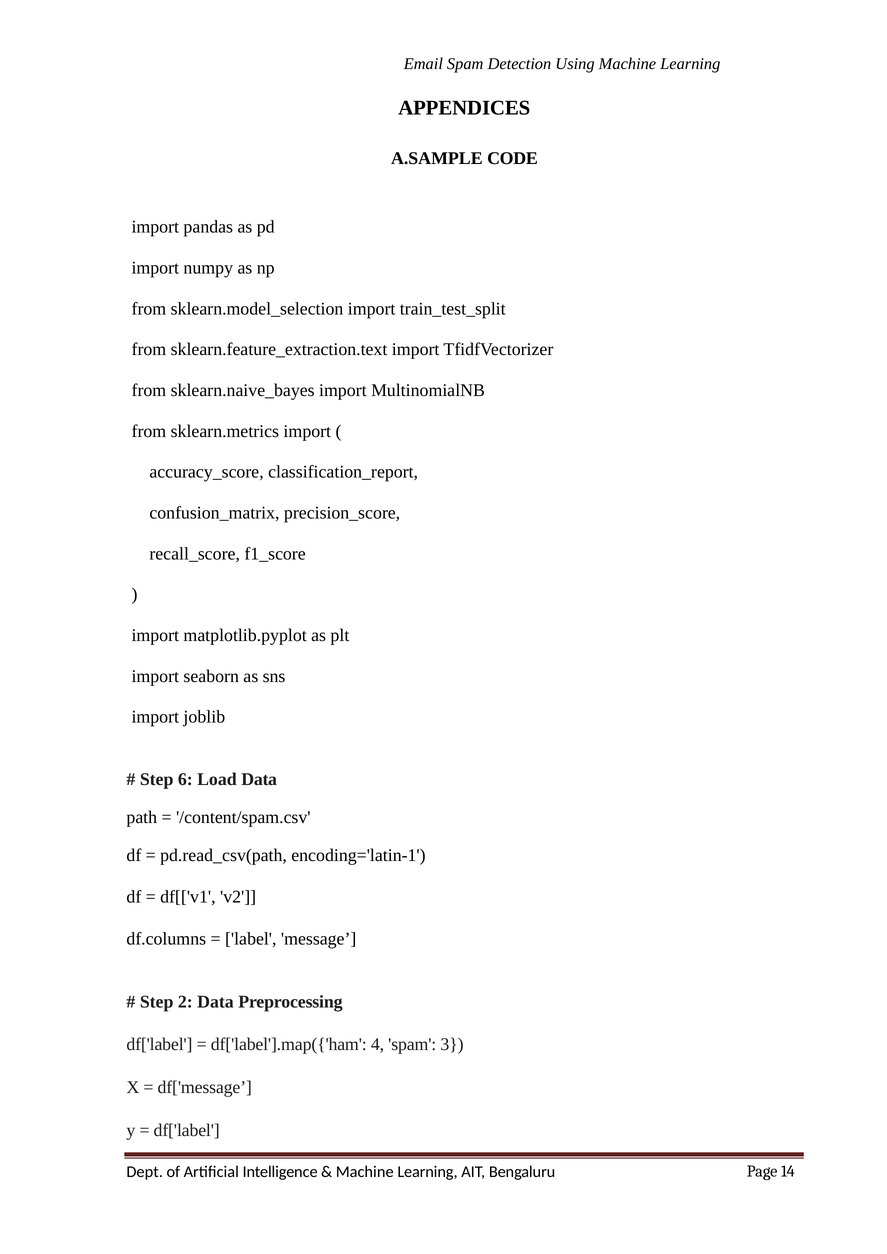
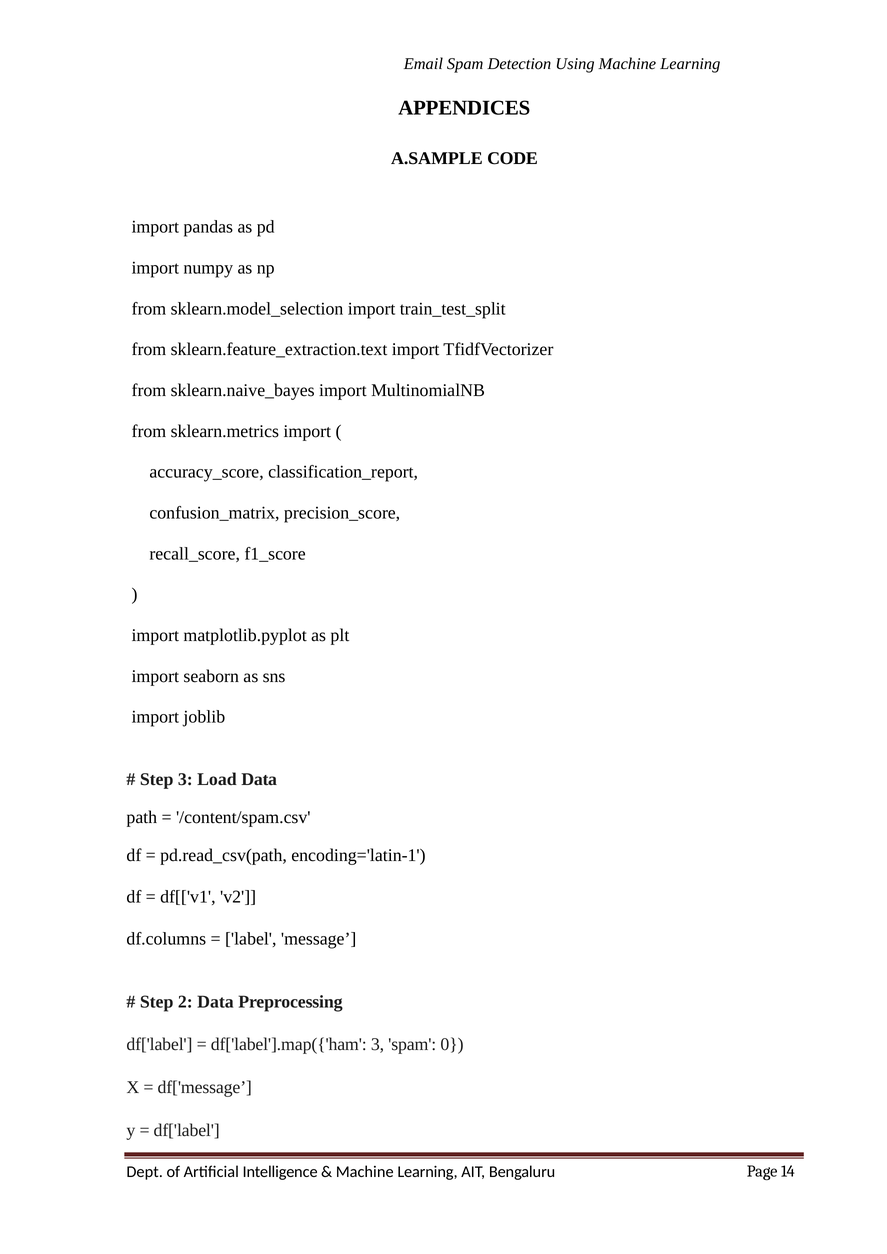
Step 6: 6 -> 3 (185, 779)
df['label'].map({'ham 4: 4 -> 3 (378, 1044)
3: 3 -> 0 (452, 1044)
